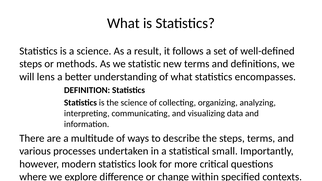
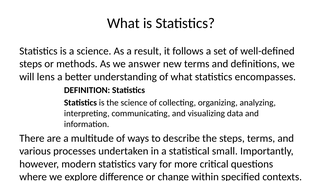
statistic: statistic -> answer (144, 64)
look: look -> vary (148, 164)
